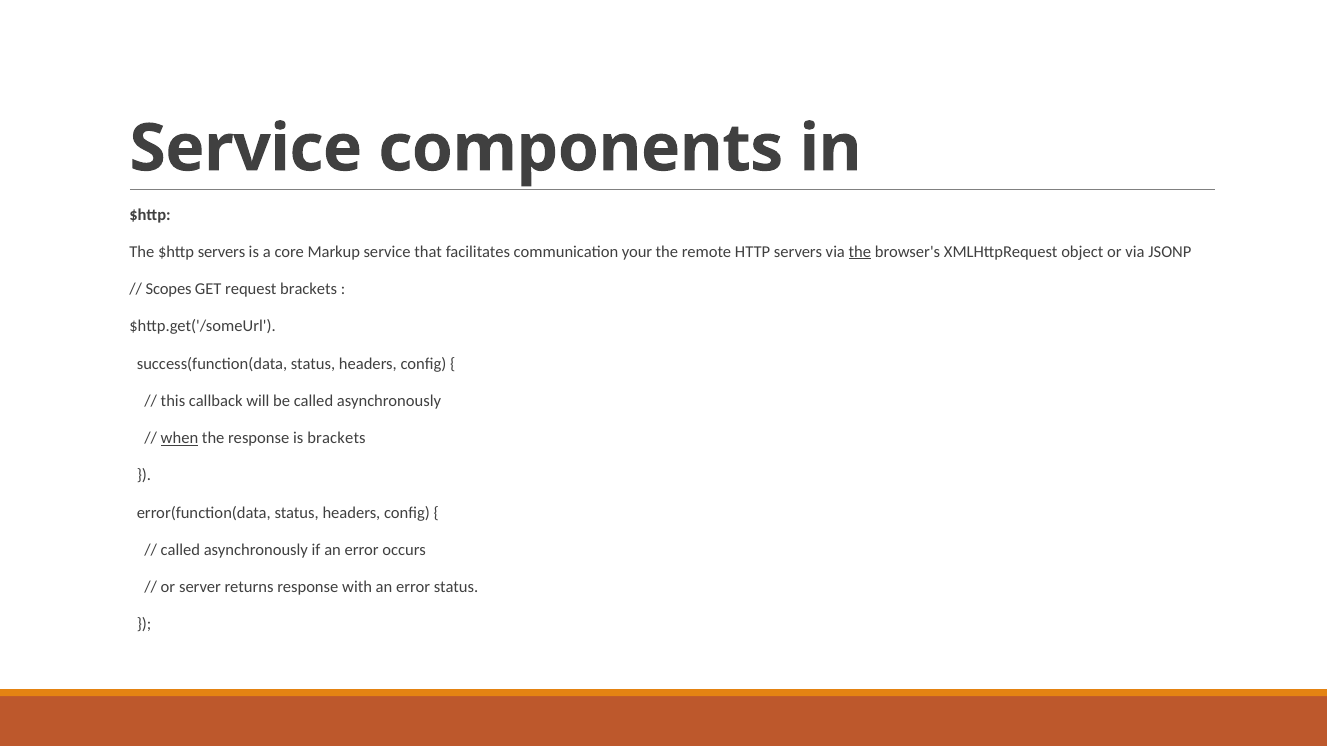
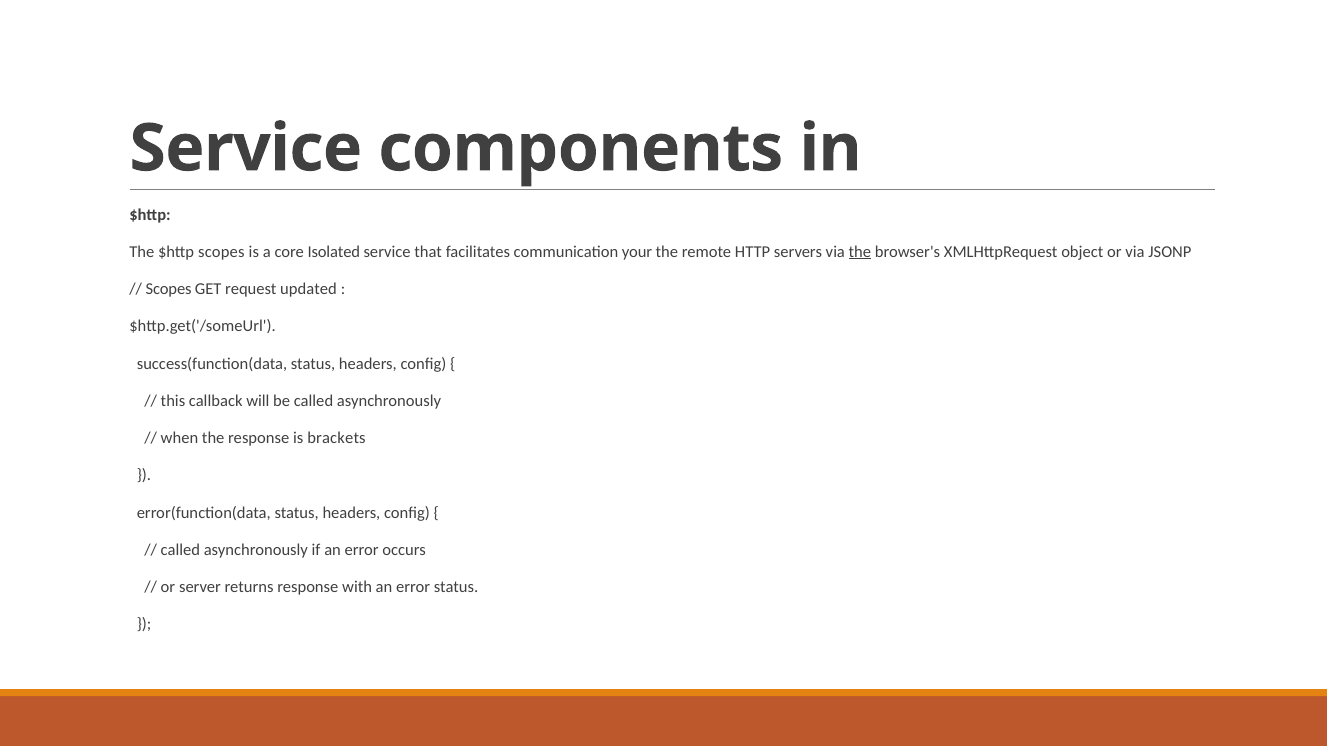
$http servers: servers -> scopes (221, 252)
Markup: Markup -> Isolated (334, 252)
request brackets: brackets -> updated (309, 289)
when underline: present -> none (179, 438)
